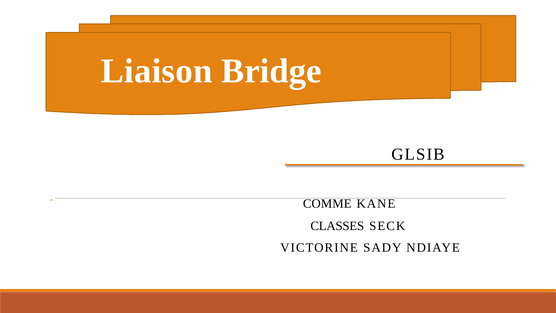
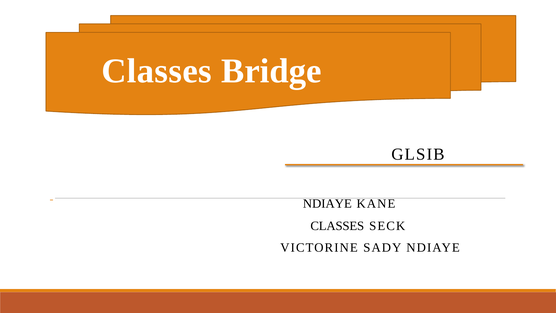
Liaison: Liaison -> Classes (157, 71)
COMME: COMME -> NDIAYE (327, 203)
